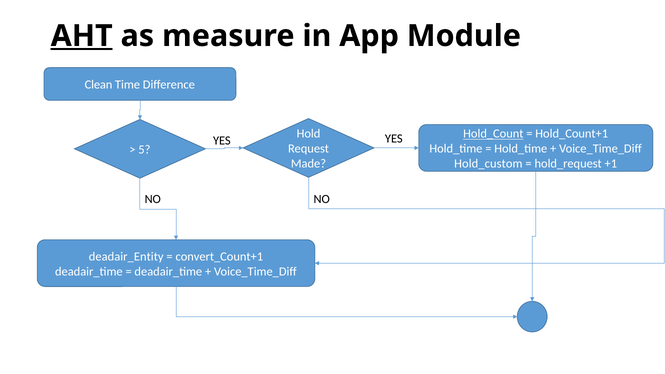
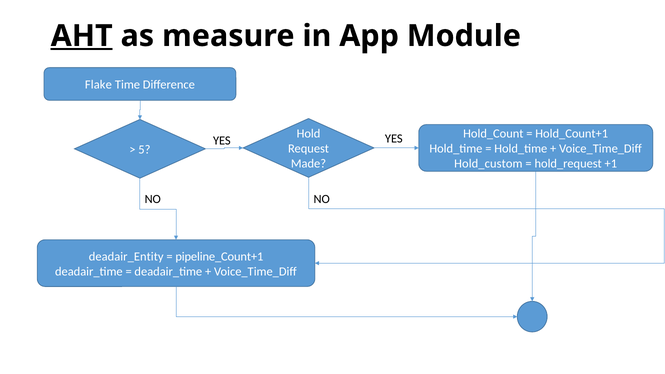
Clean: Clean -> Flake (98, 85)
Hold_Count underline: present -> none (493, 134)
convert_Count+1: convert_Count+1 -> pipeline_Count+1 (219, 257)
